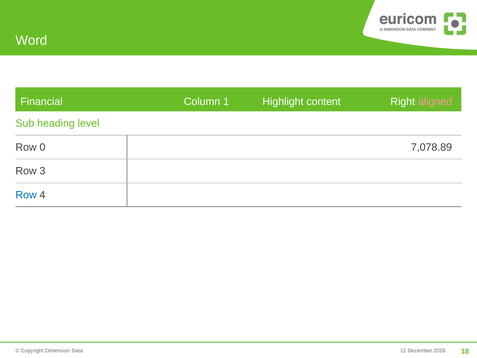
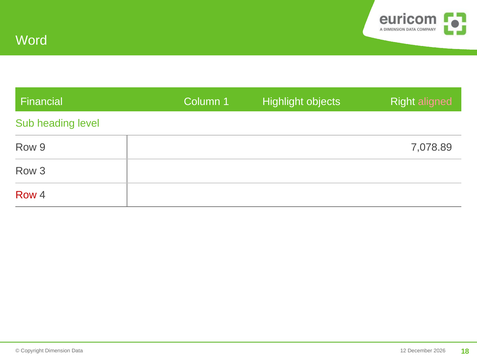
content: content -> objects (323, 102)
0: 0 -> 9 (42, 147)
Row colour: blue -> red (26, 195)
